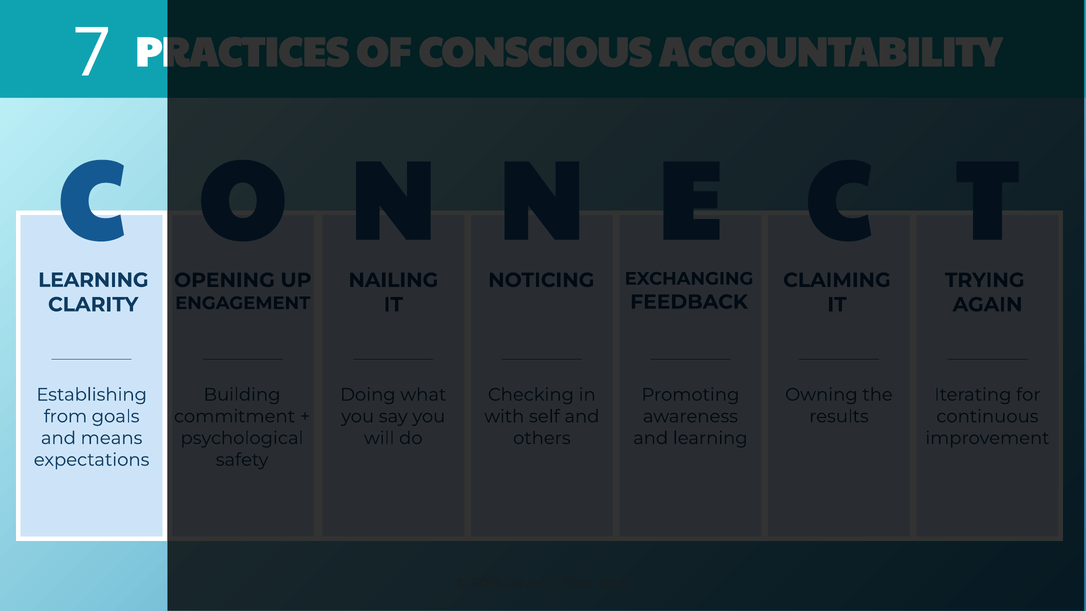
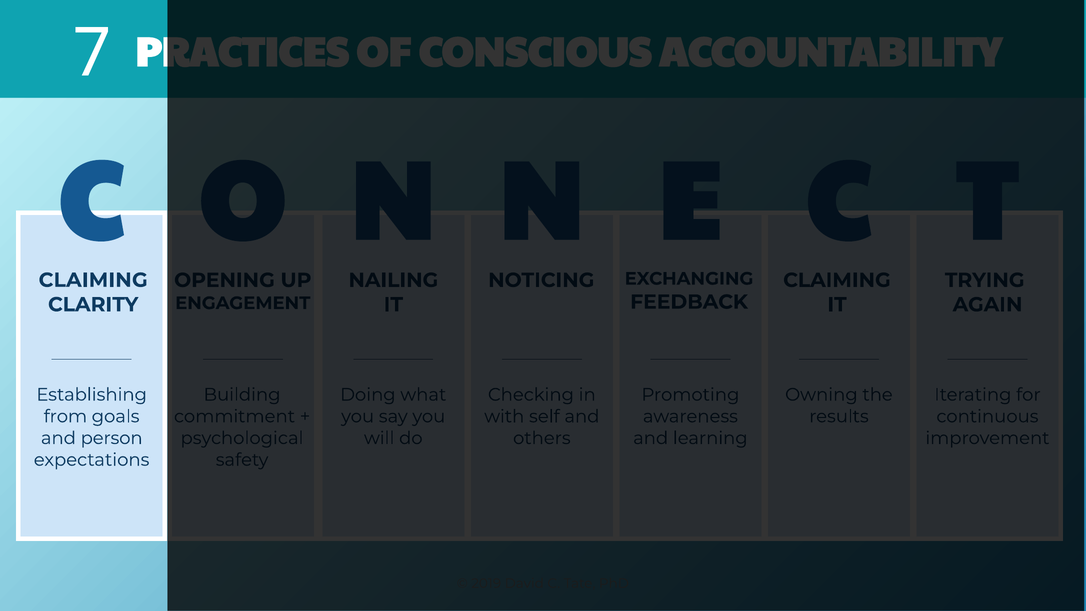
LEARNING: LEARNING -> CLAIMING (93, 280)
means: means -> person (112, 438)
